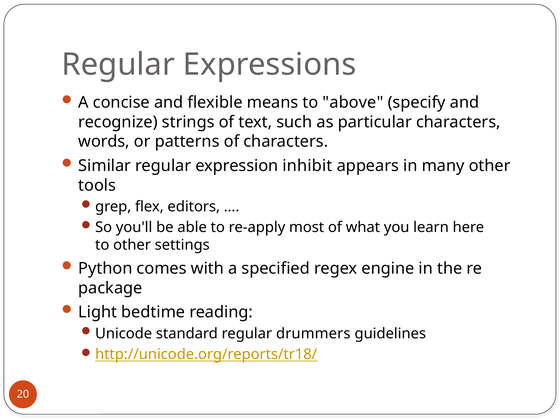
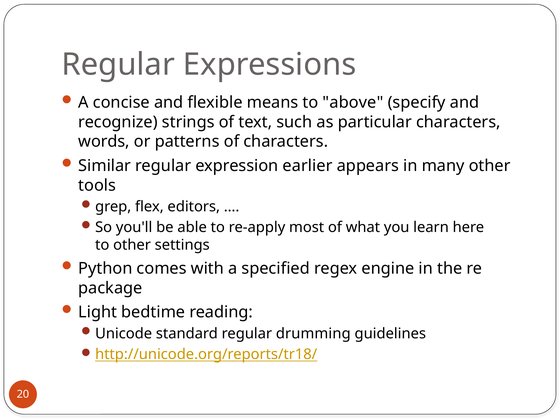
inhibit: inhibit -> earlier (308, 166)
drummers: drummers -> drumming (313, 334)
